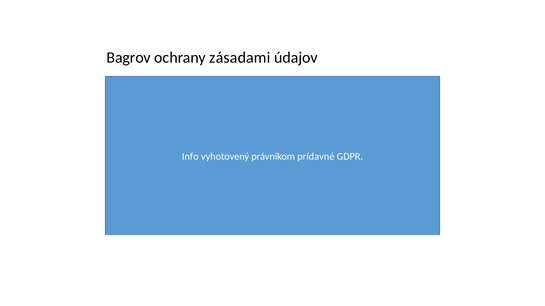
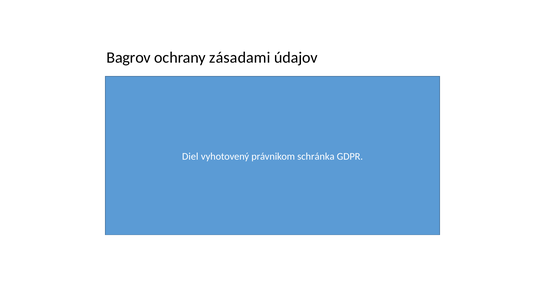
Info: Info -> Diel (190, 157)
prídavné: prídavné -> schránka (316, 157)
